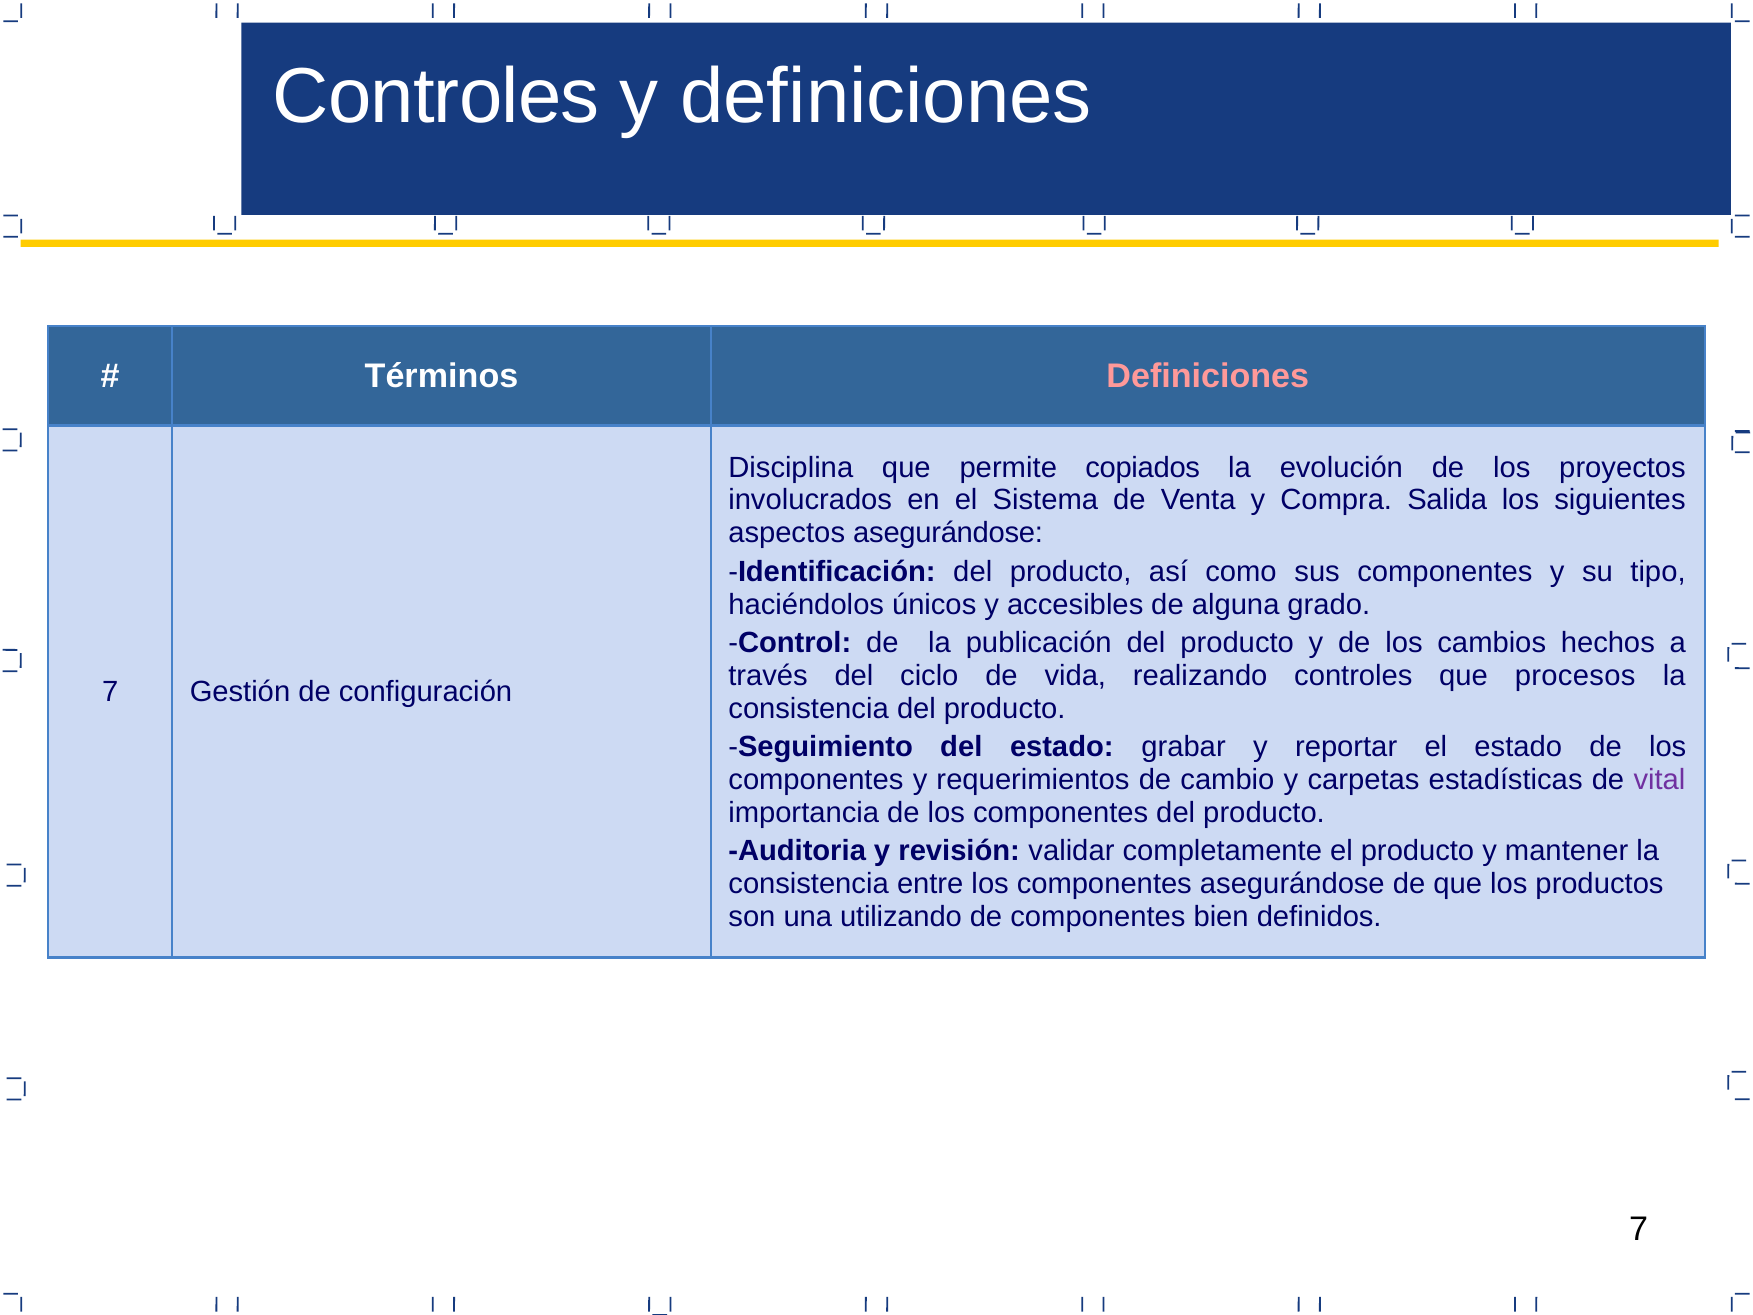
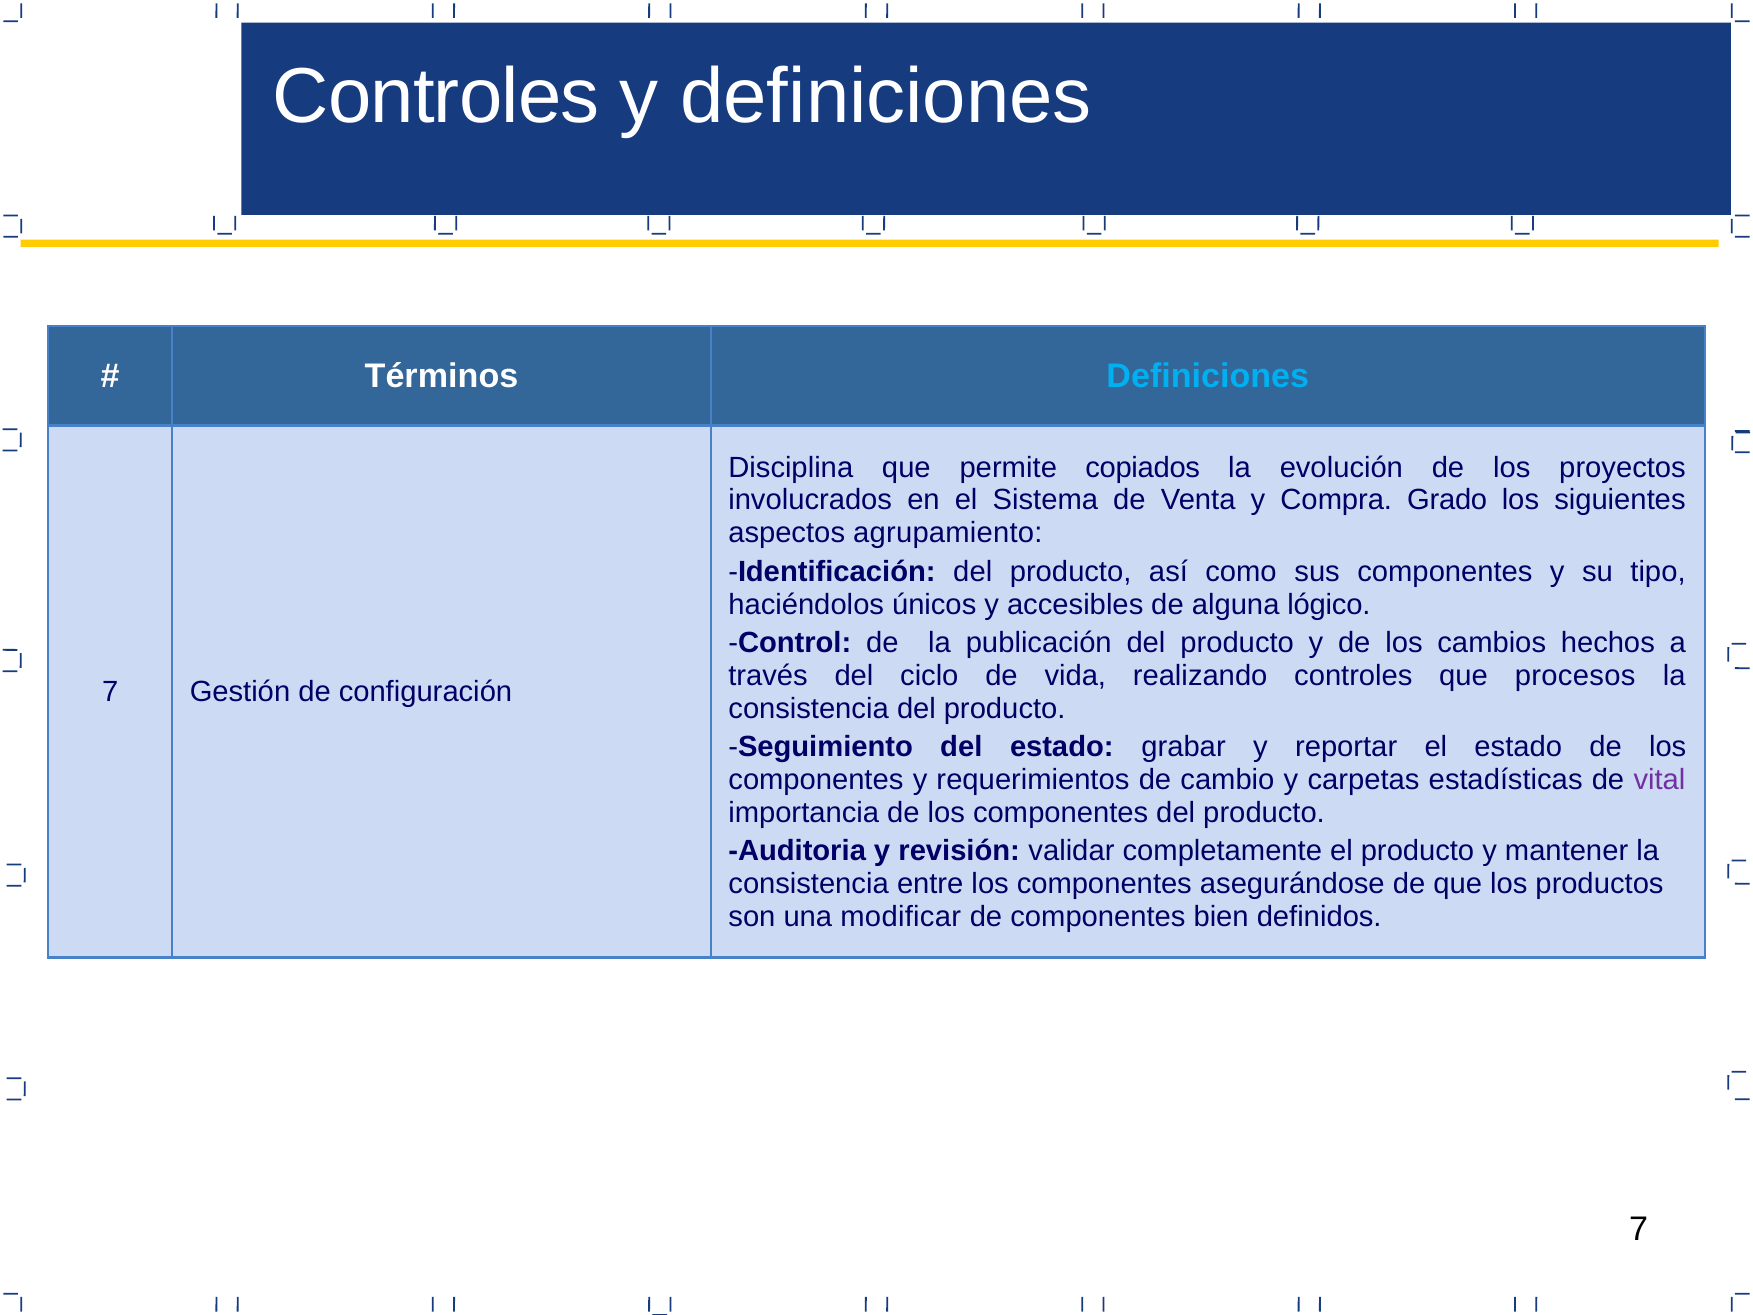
Definiciones colour: pink -> light blue (1208, 376)
Salida: Salida -> Grado (1447, 500)
aspectos asegurándose: asegurándose -> agrupamiento (948, 533)
grado: grado -> lógico (1329, 604)
utilizando: utilizando -> modificar (901, 916)
